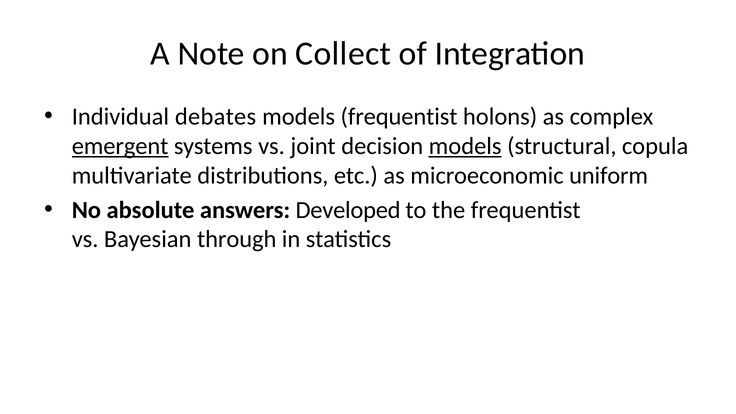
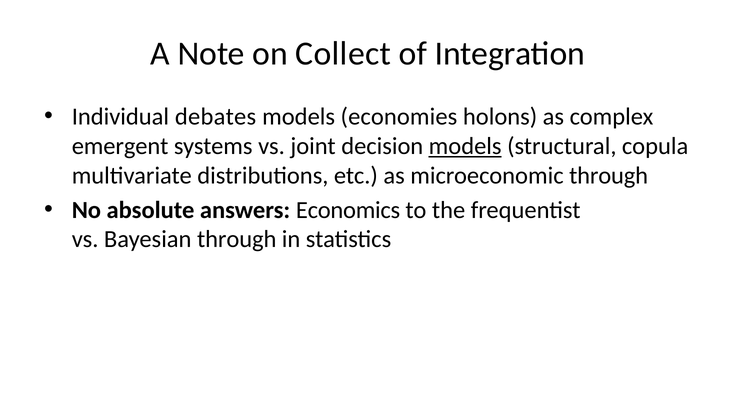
models frequentist: frequentist -> economies (399, 117)
emergent underline: present -> none (120, 146)
microeconomic uniform: uniform -> through (609, 176)
Developed: Developed -> Economics (348, 210)
